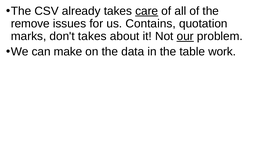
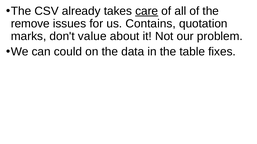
don't takes: takes -> value (92, 36)
our underline: present -> none (185, 36)
make: make -> could (68, 52)
work: work -> fixes (222, 52)
